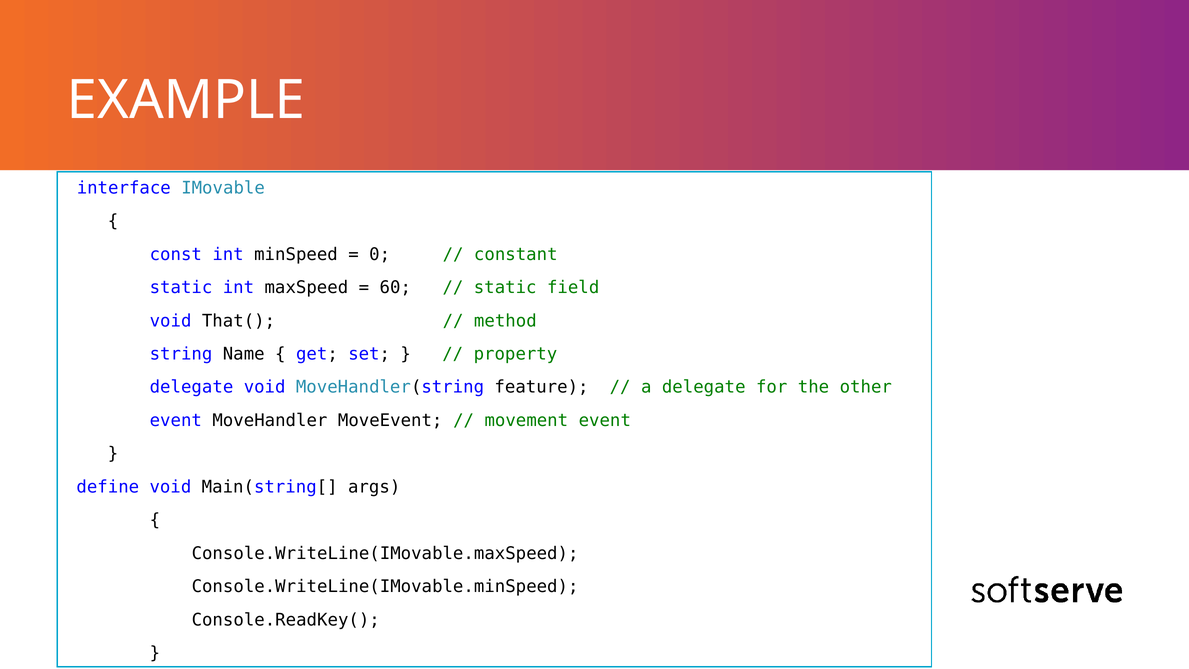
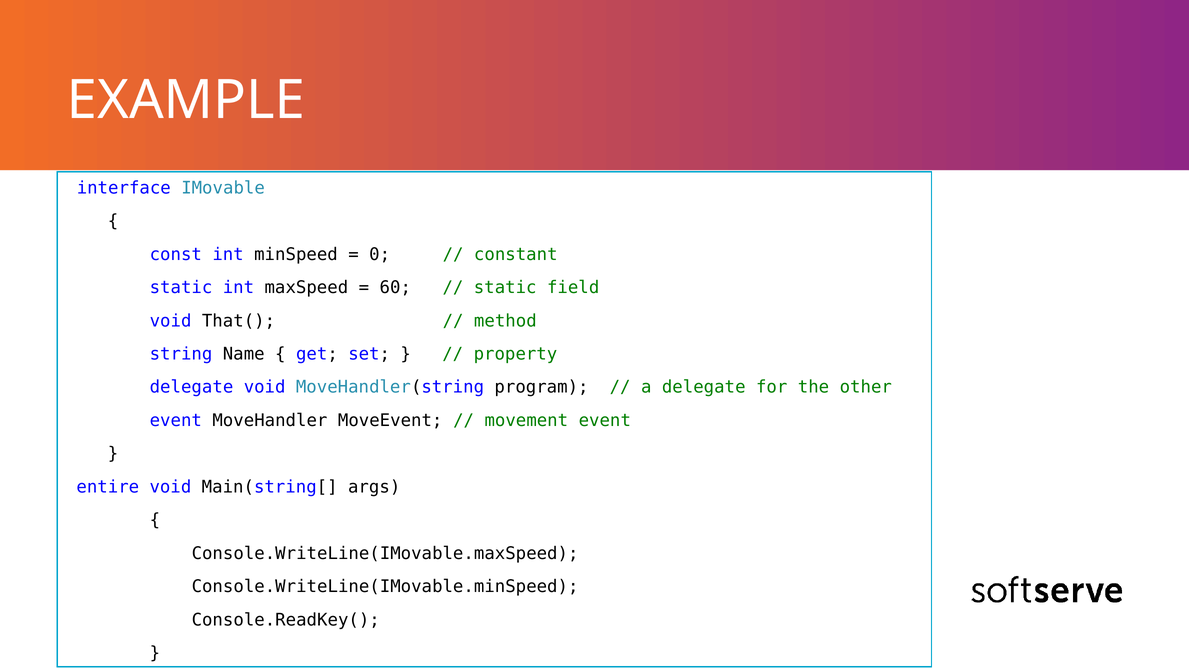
feature: feature -> program (542, 387)
define: define -> entire (108, 487)
